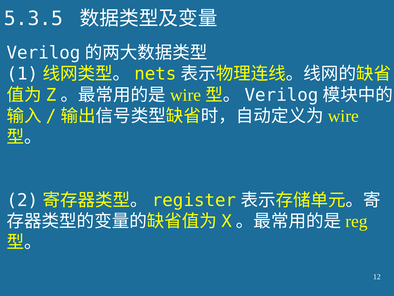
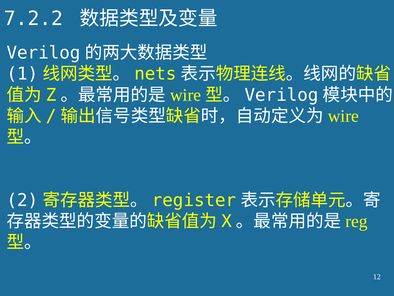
5.3.5: 5.3.5 -> 7.2.2 (33, 19)
